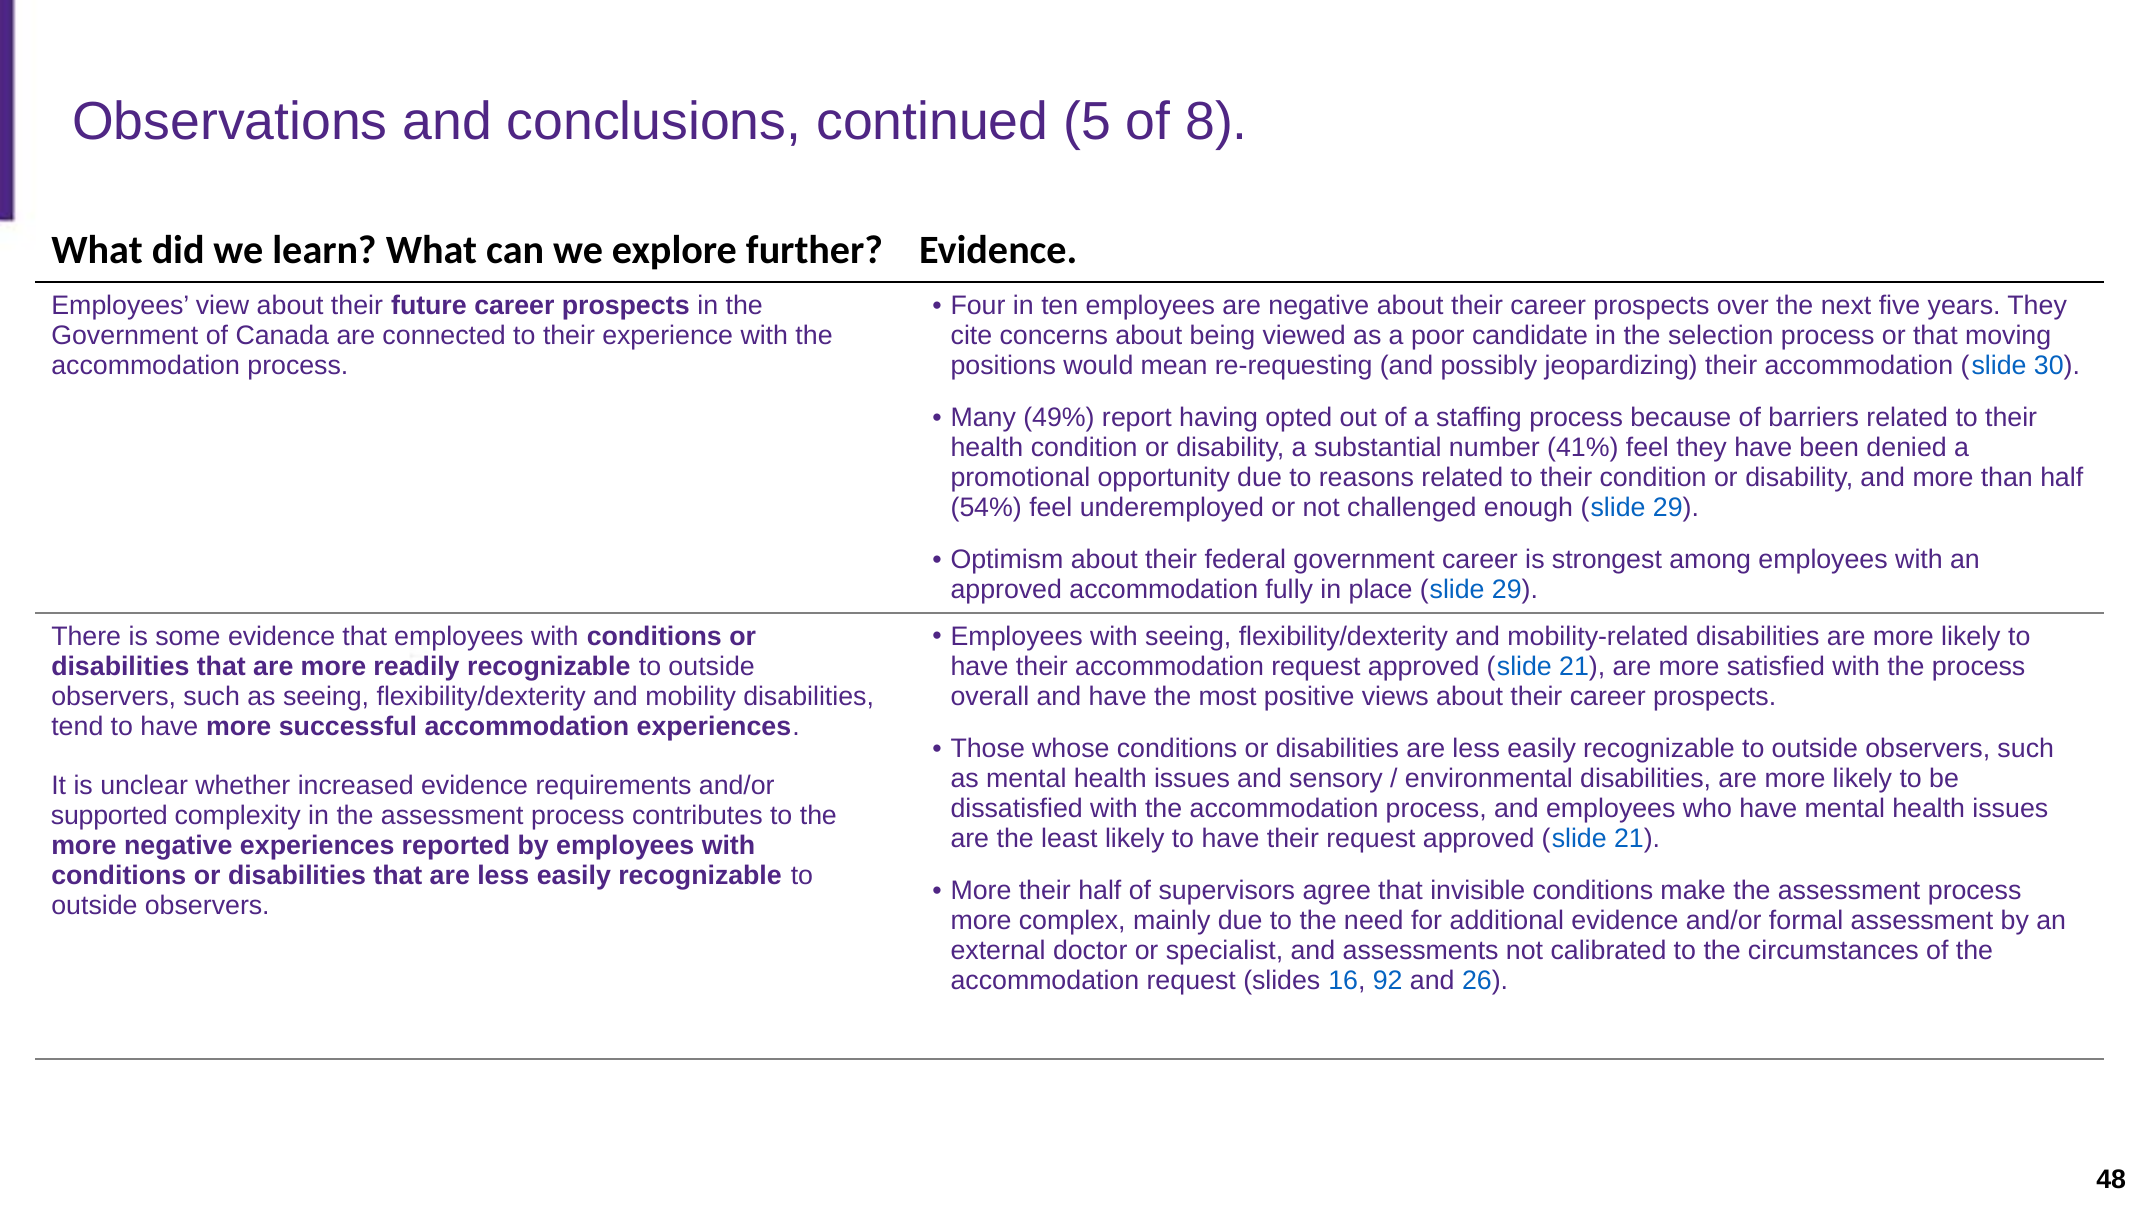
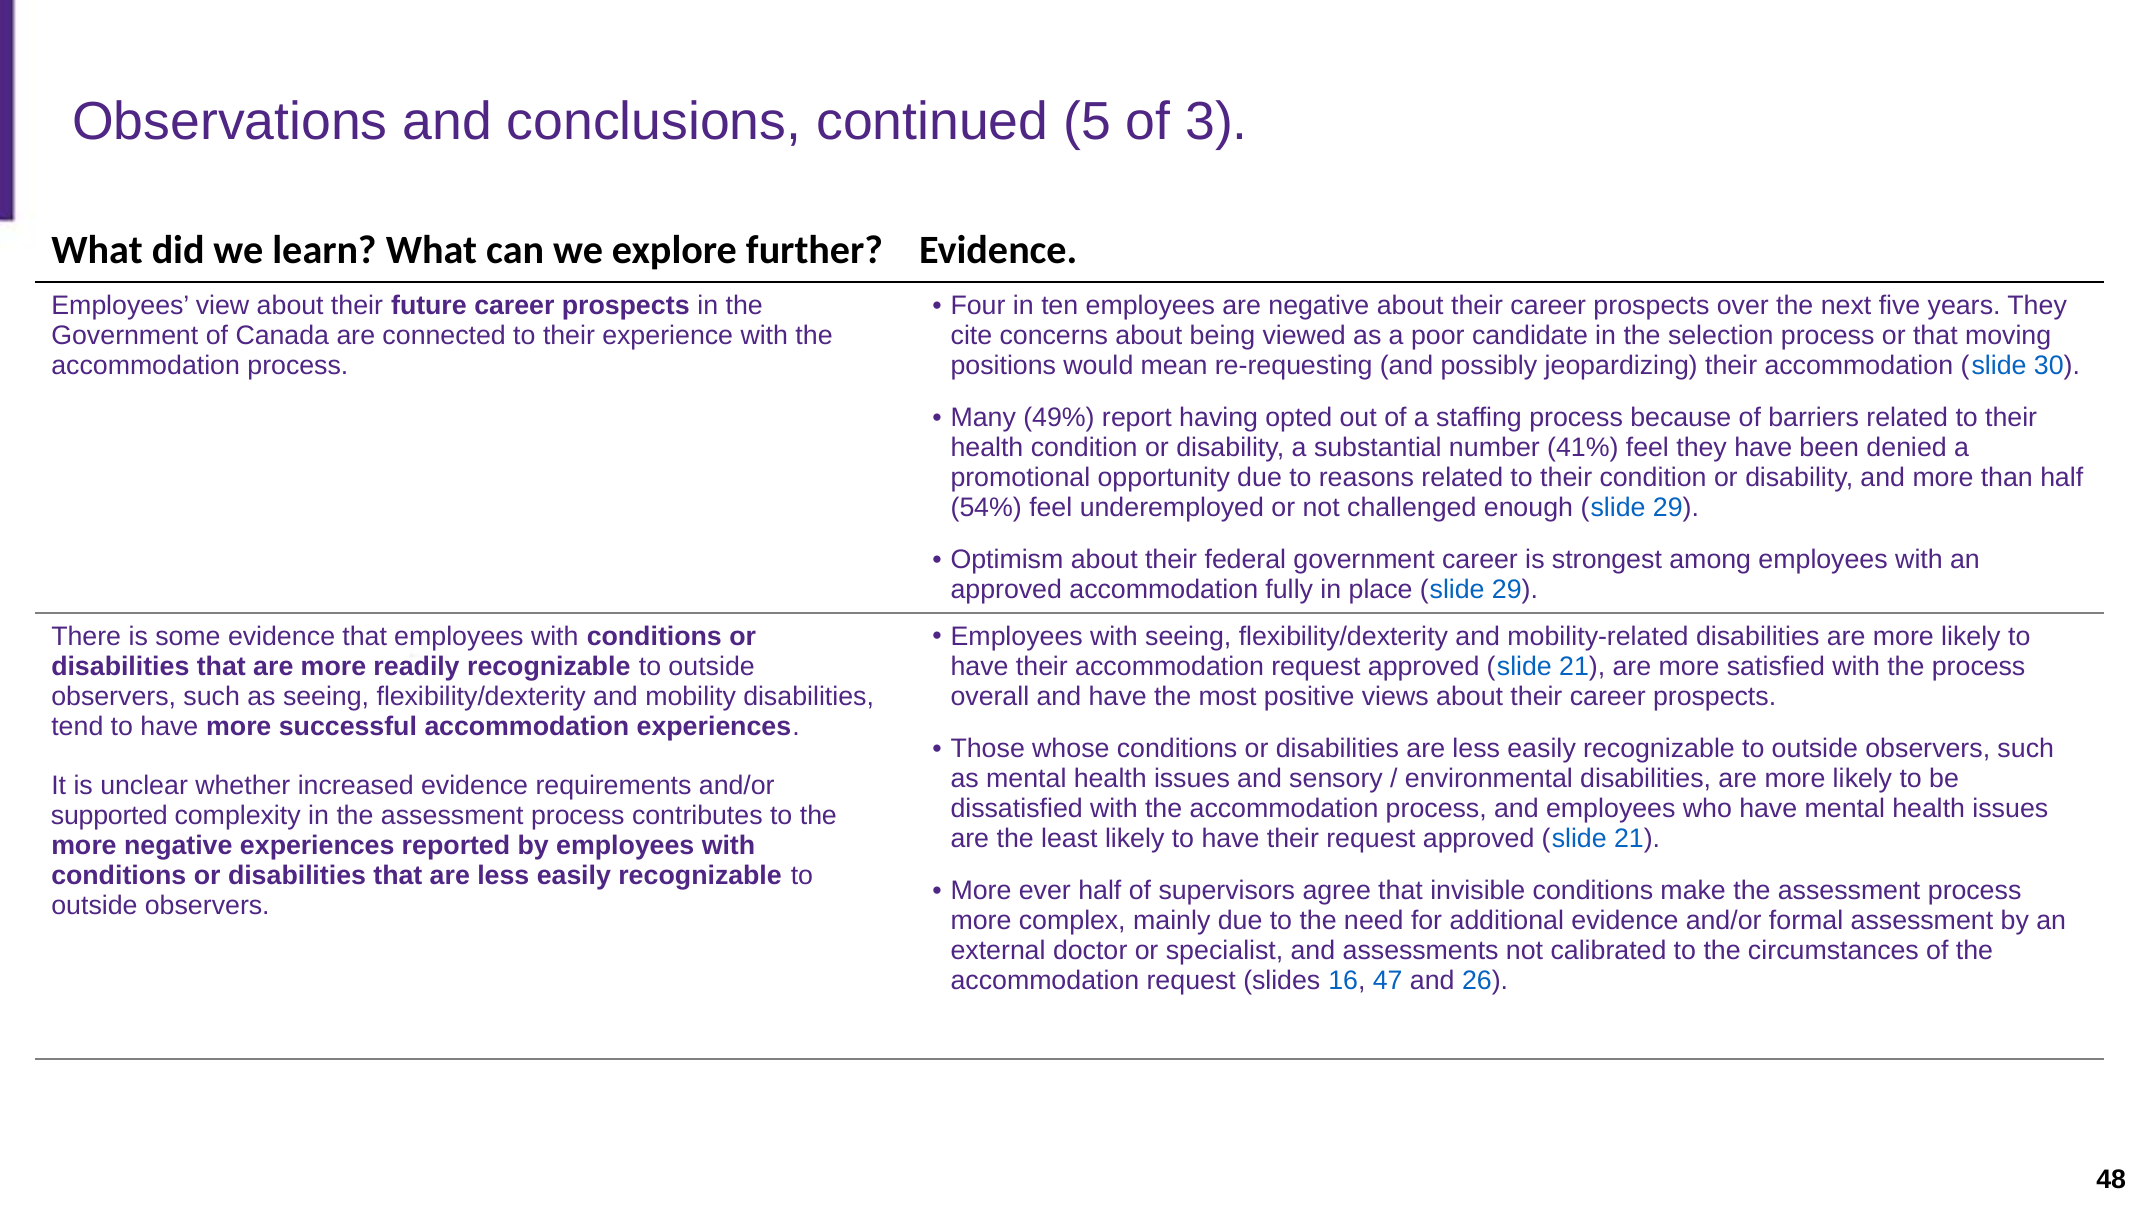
8: 8 -> 3 (1217, 122)
More their: their -> ever (1045, 891)
92: 92 -> 47 (1388, 981)
